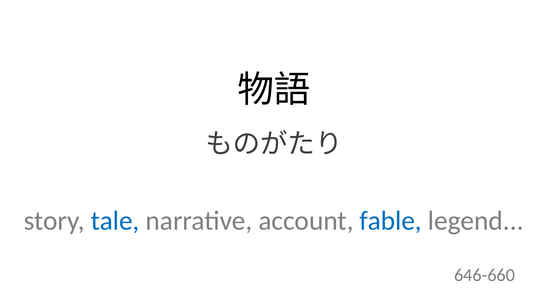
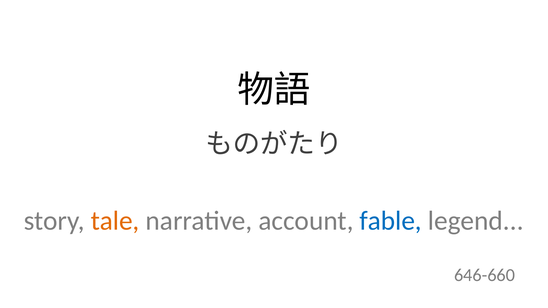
tale colour: blue -> orange (115, 221)
